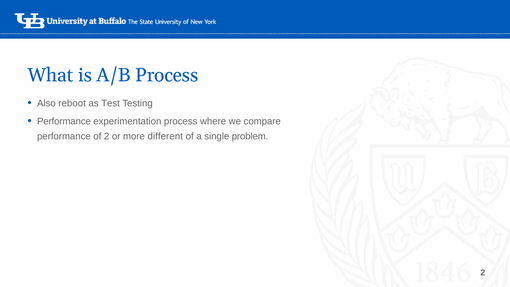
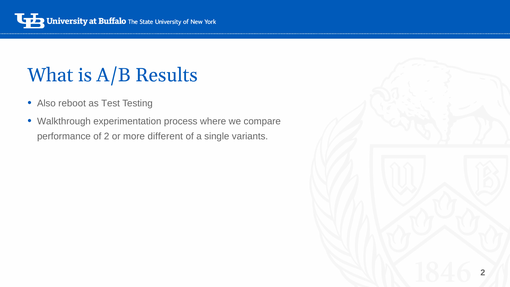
A/B Process: Process -> Results (167, 75)
Performance: Performance -> Walkthrough (64, 121)
problem: problem -> variants (250, 136)
